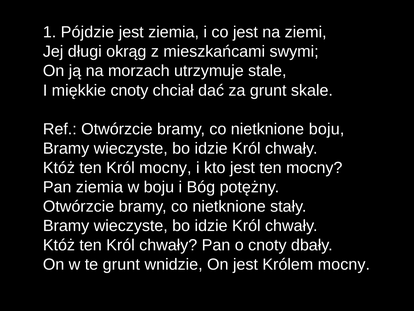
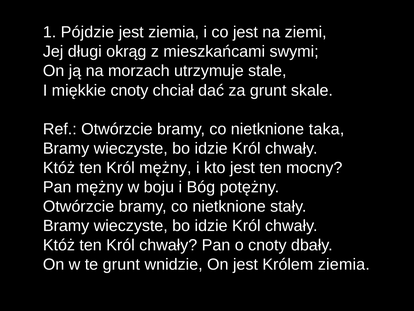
nietknione boju: boju -> taka (327, 129)
Król mocny: mocny -> mężny (165, 168)
Pan ziemia: ziemia -> mężny (100, 187)
Królem mocny: mocny -> ziemia (344, 264)
